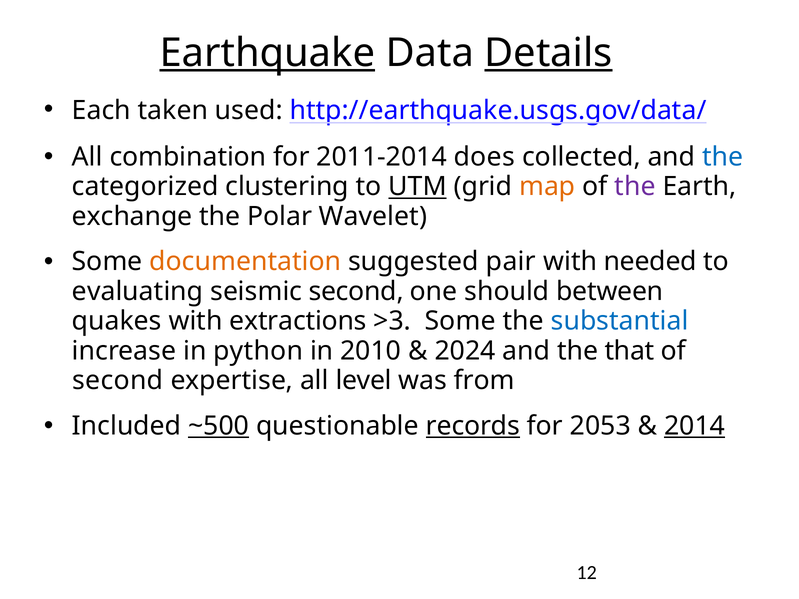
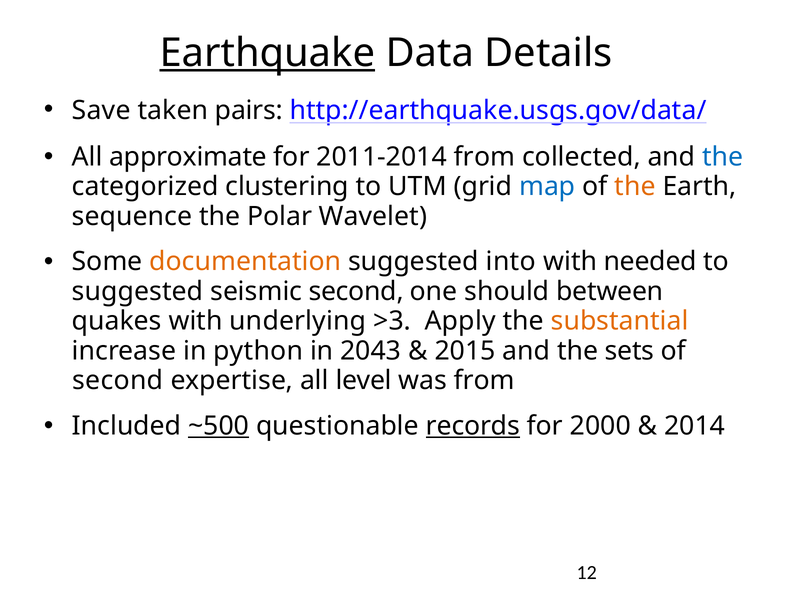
Details underline: present -> none (548, 53)
Each: Each -> Save (101, 111)
used: used -> pairs (249, 111)
combination: combination -> approximate (188, 157)
2011-2014 does: does -> from (484, 157)
UTM underline: present -> none (417, 187)
map colour: orange -> blue (547, 187)
the colour: purple -> orange (635, 187)
exchange: exchange -> sequence (132, 217)
pair: pair -> into (511, 262)
evaluating: evaluating -> suggested (138, 291)
extractions: extractions -> underlying (298, 321)
>3 Some: Some -> Apply (460, 321)
substantial colour: blue -> orange (620, 321)
2010: 2010 -> 2043 (371, 351)
2024: 2024 -> 2015 (465, 351)
that: that -> sets (630, 351)
2053: 2053 -> 2000 (600, 426)
2014 underline: present -> none (695, 426)
